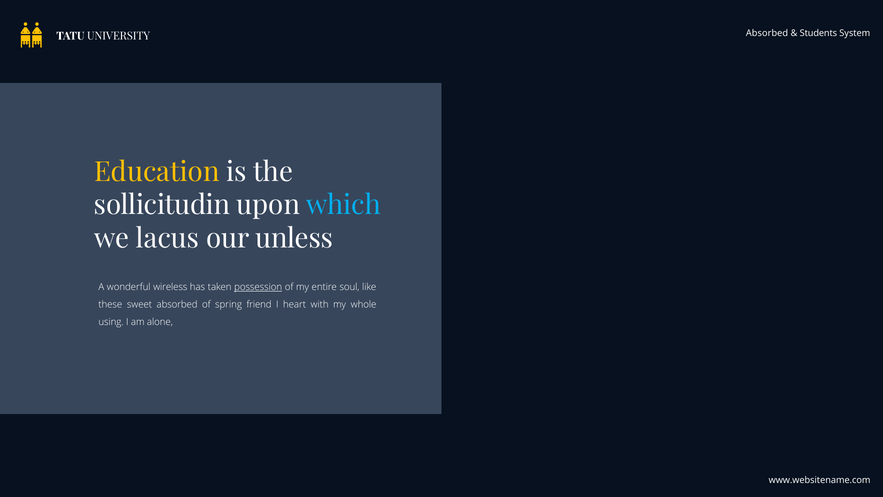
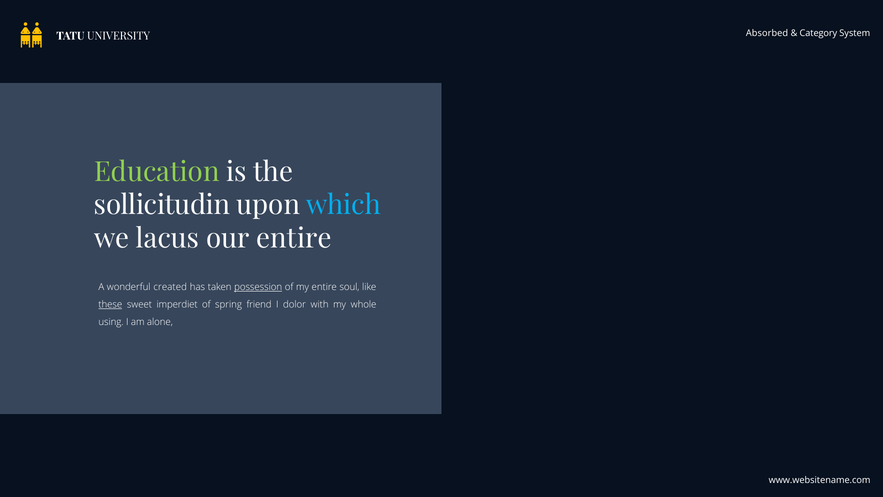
Students: Students -> Category (818, 33)
Education colour: yellow -> light green (157, 172)
our unless: unless -> entire (294, 238)
wireless: wireless -> created (170, 287)
these underline: none -> present (110, 304)
sweet absorbed: absorbed -> imperdiet (177, 304)
heart: heart -> dolor (295, 304)
